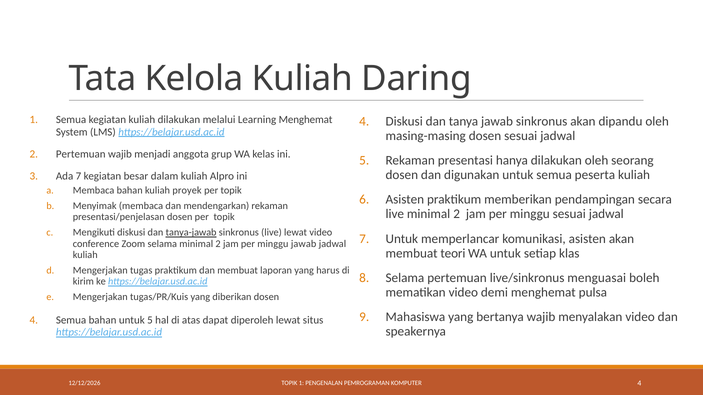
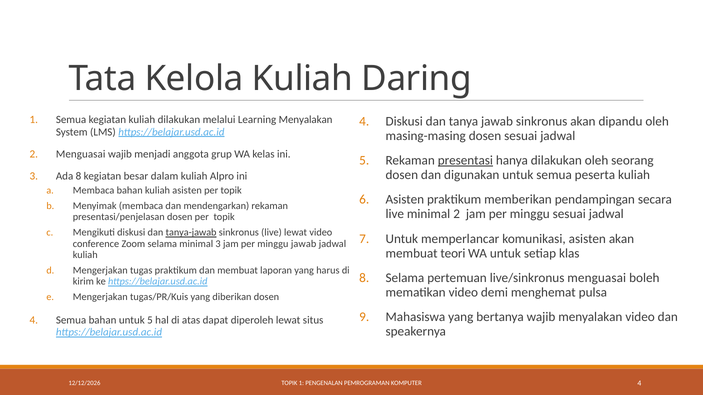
Learning Menghemat: Menghemat -> Menyalakan (306, 120)
2 Pertemuan: Pertemuan -> Menguasai (81, 154)
presentasi underline: none -> present (465, 161)
Ada 7: 7 -> 8 (79, 176)
kuliah proyek: proyek -> asisten (187, 191)
selama minimal 2: 2 -> 3 (218, 244)
